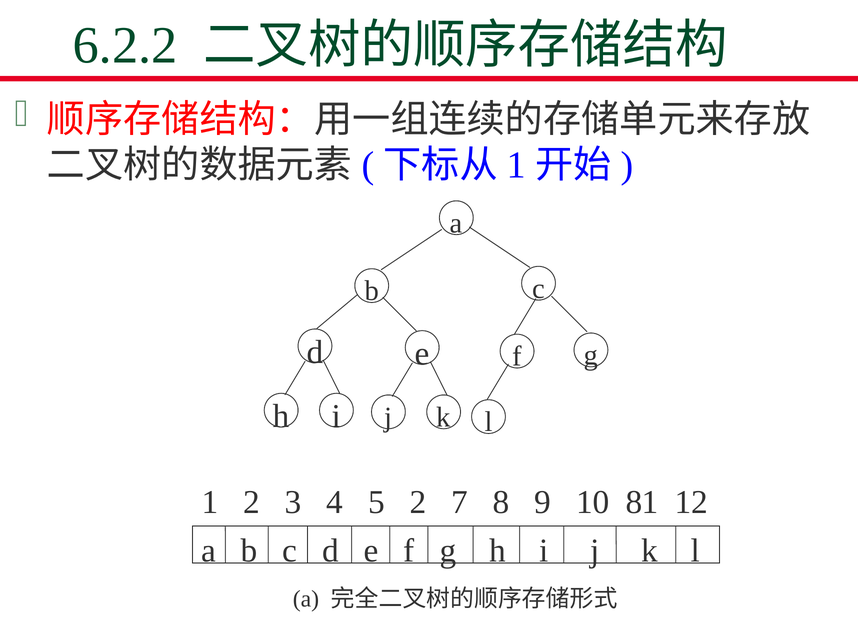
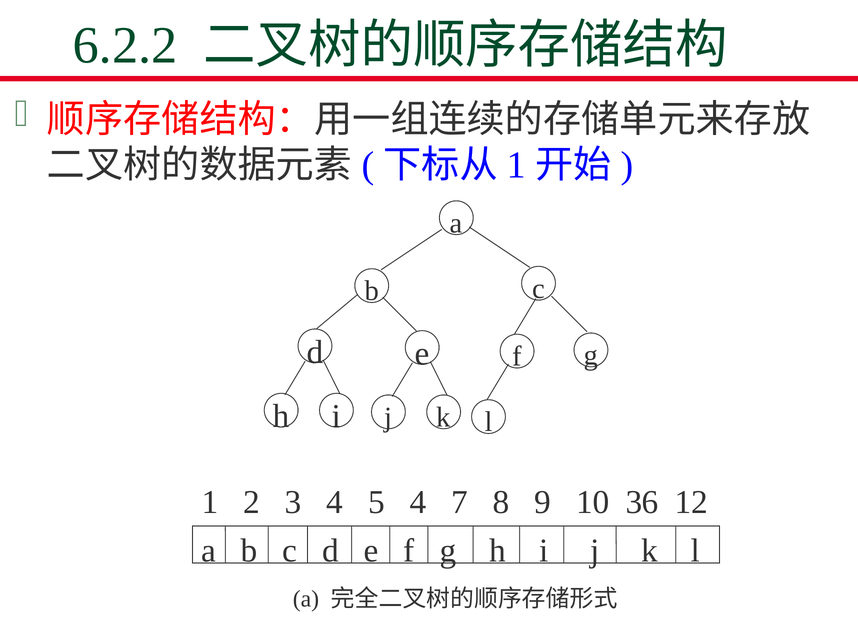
5 2: 2 -> 4 (418, 502)
81: 81 -> 36 (642, 502)
